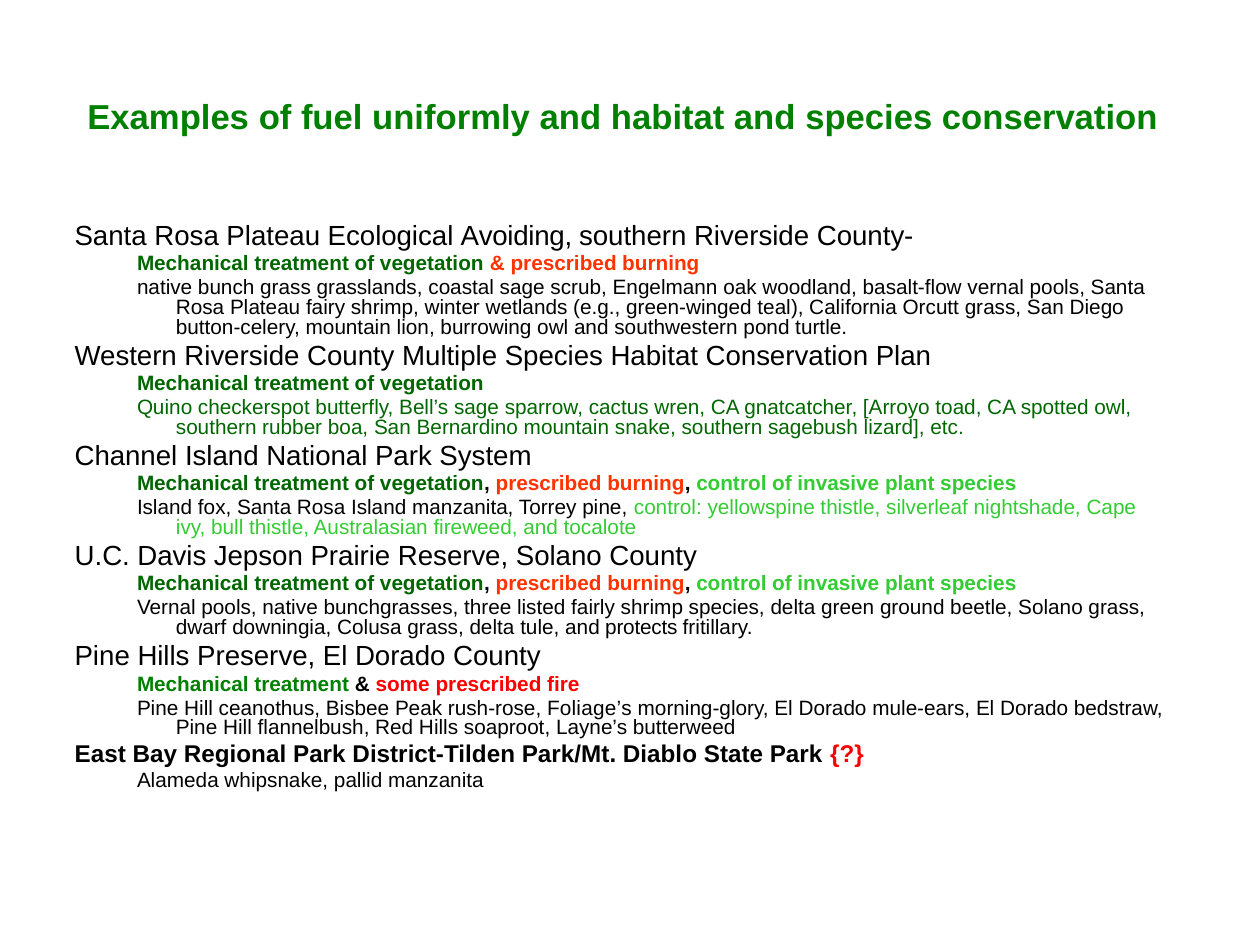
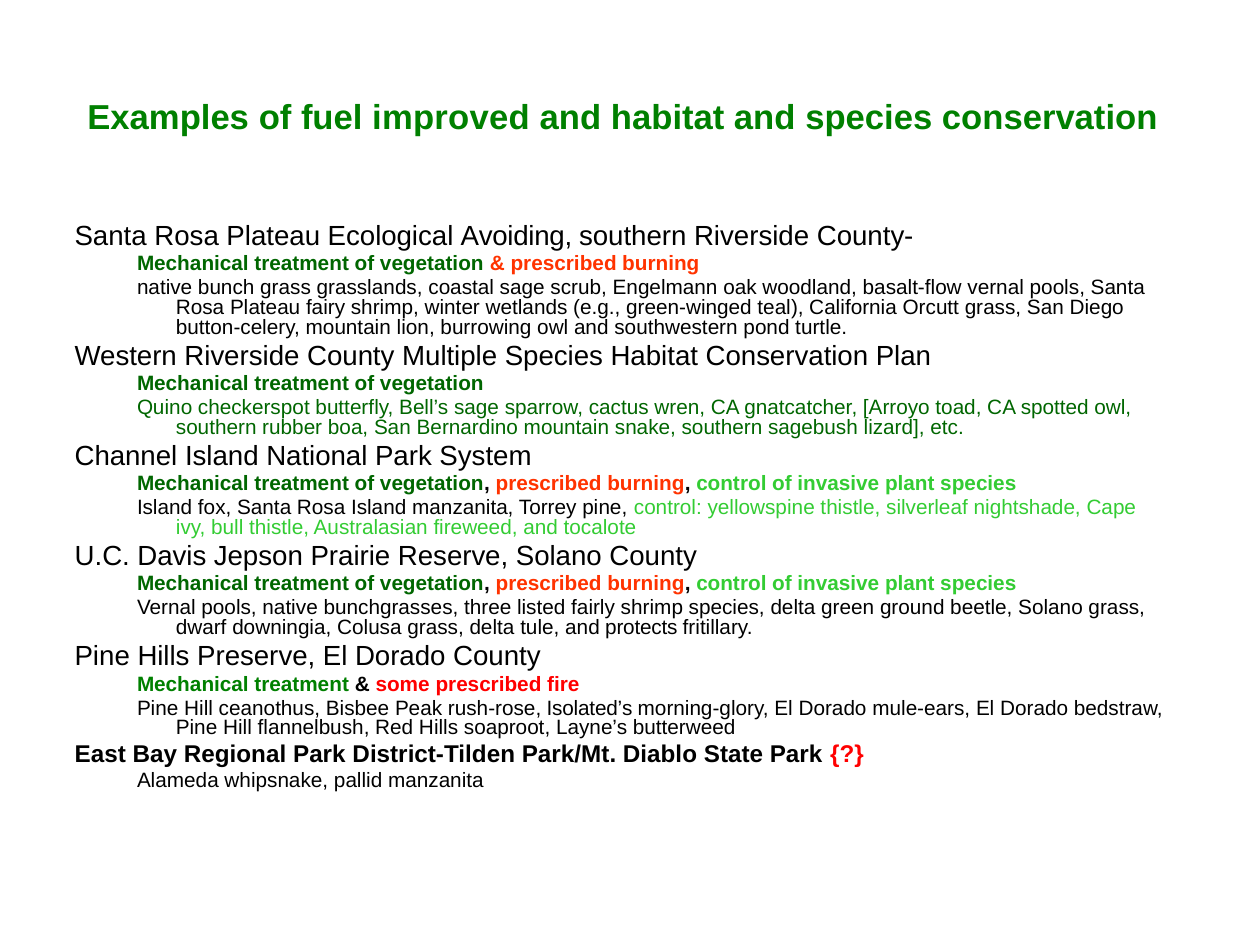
uniformly: uniformly -> improved (451, 118)
Foliage’s: Foliage’s -> Isolated’s (590, 709)
